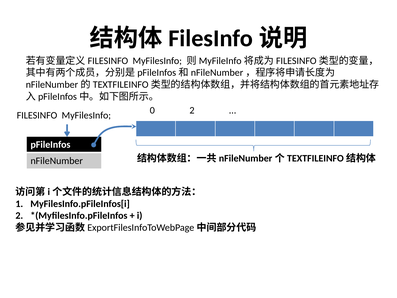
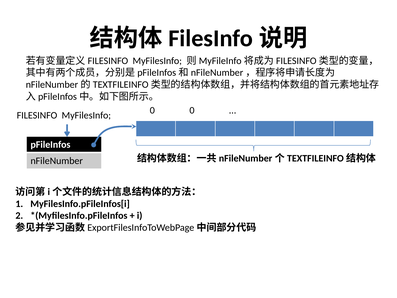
0 2: 2 -> 0 (192, 110)
